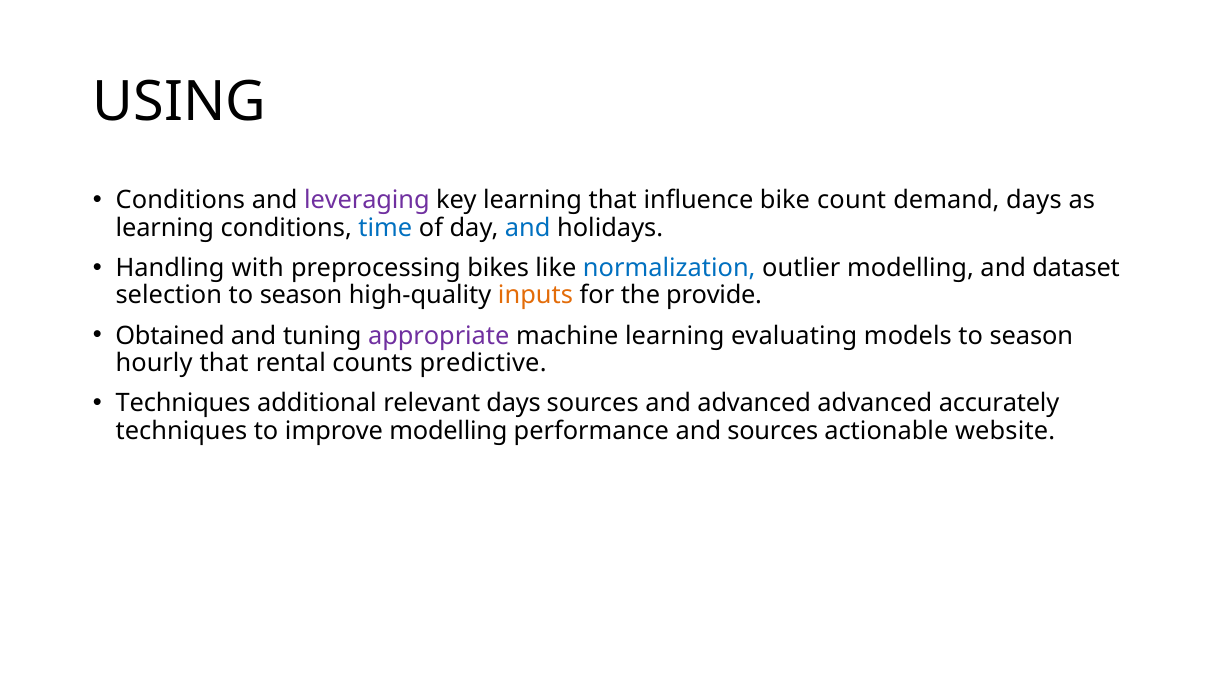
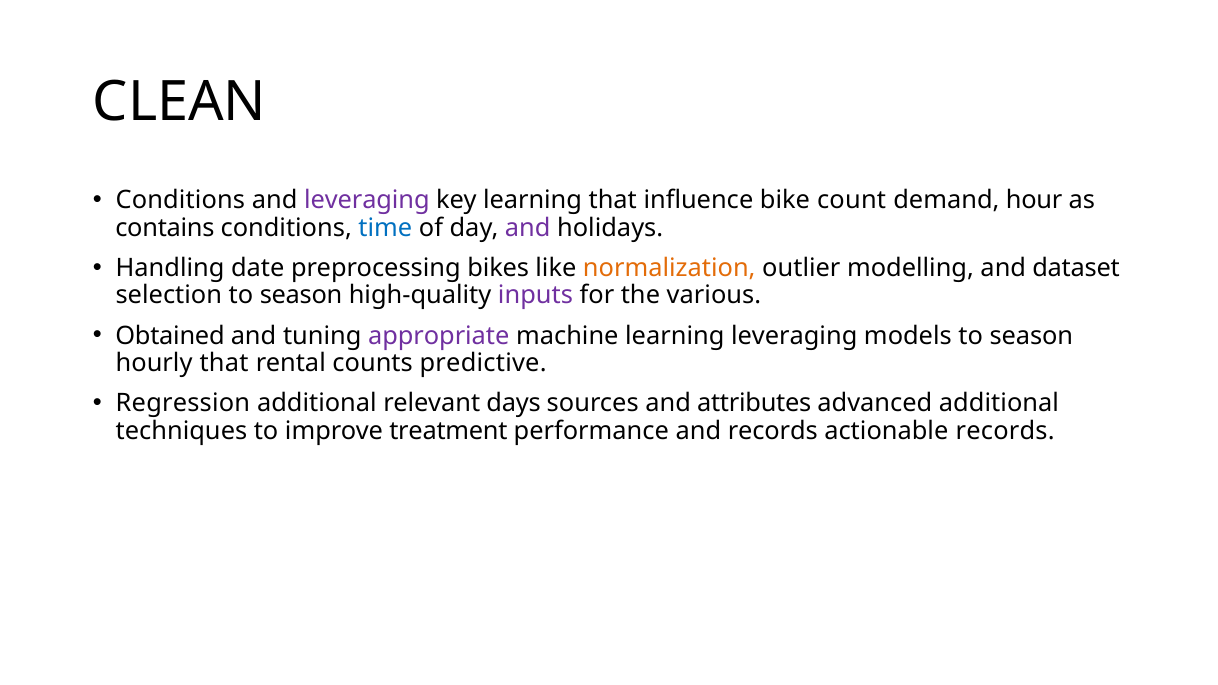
USING: USING -> CLEAN (179, 102)
demand days: days -> hour (1034, 201)
learning: learning -> contains (165, 228)
and colour: blue -> purple (528, 228)
with: with -> date (258, 268)
normalization colour: blue -> orange (669, 268)
inputs colour: orange -> purple (535, 296)
provide: provide -> various (714, 296)
learning evaluating: evaluating -> leveraging (794, 336)
Techniques: Techniques -> Regression (183, 403)
and advanced: advanced -> attributes (754, 403)
advanced accurately: accurately -> additional (999, 403)
improve modelling: modelling -> treatment (448, 431)
and sources: sources -> records (773, 431)
actionable website: website -> records (1005, 431)
